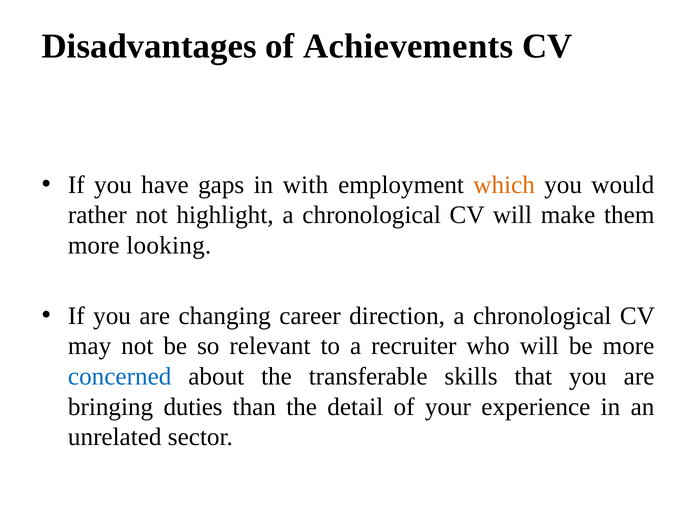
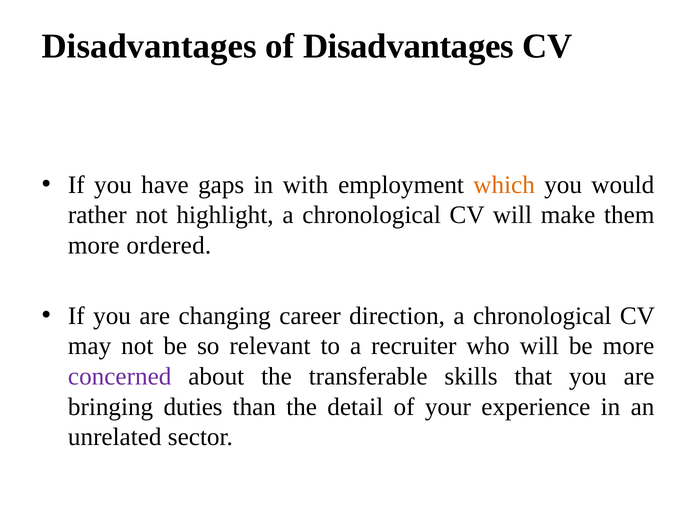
of Achievements: Achievements -> Disadvantages (408, 46)
looking: looking -> ordered (169, 245)
concerned colour: blue -> purple (120, 376)
